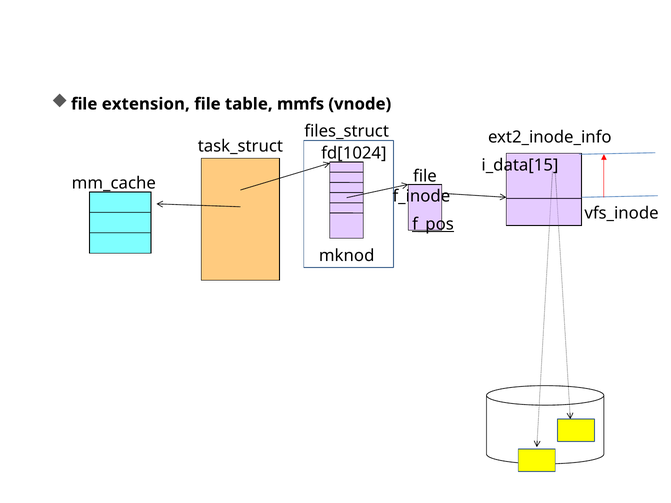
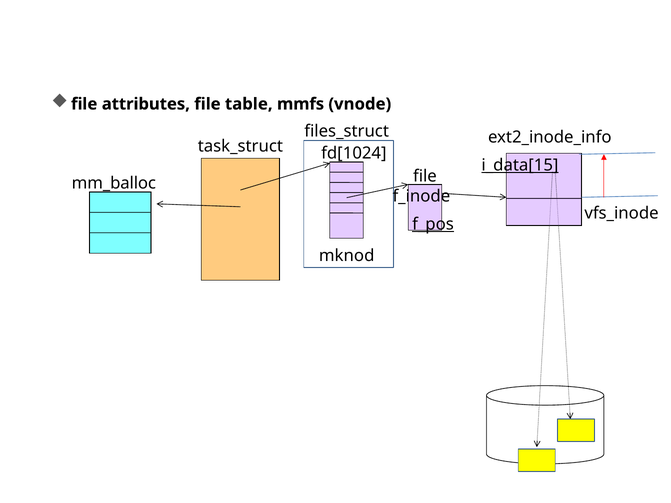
extension: extension -> attributes (146, 104)
i_data[15 underline: none -> present (520, 165)
mm_cache: mm_cache -> mm_balloc (114, 183)
